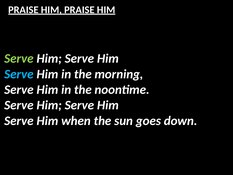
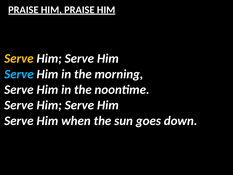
Serve colour: light green -> yellow (19, 58)
